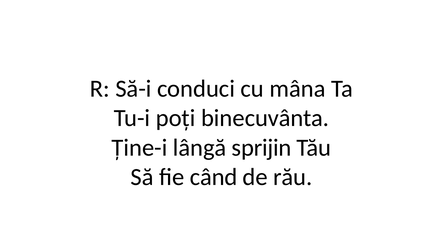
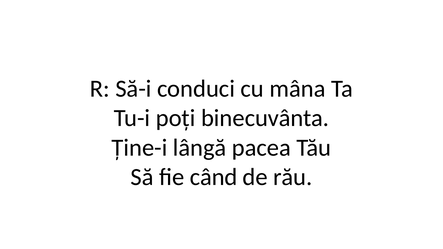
sprijin: sprijin -> pacea (261, 148)
